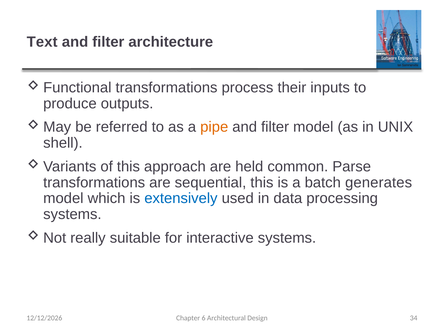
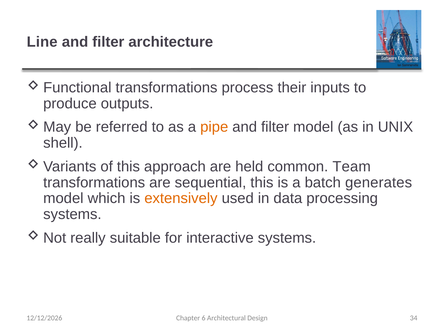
Text: Text -> Line (42, 42)
Parse: Parse -> Team (352, 166)
extensively colour: blue -> orange (181, 198)
